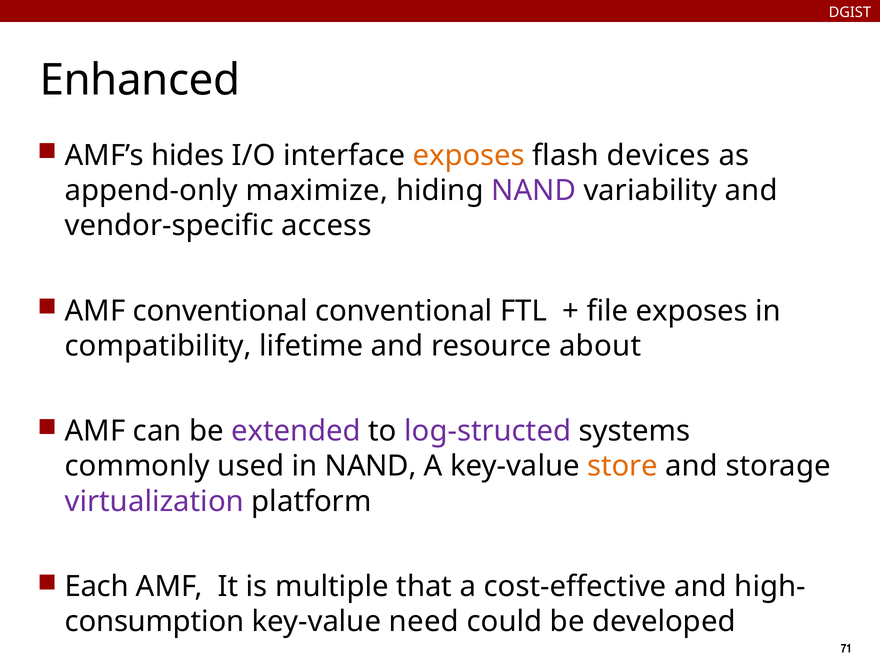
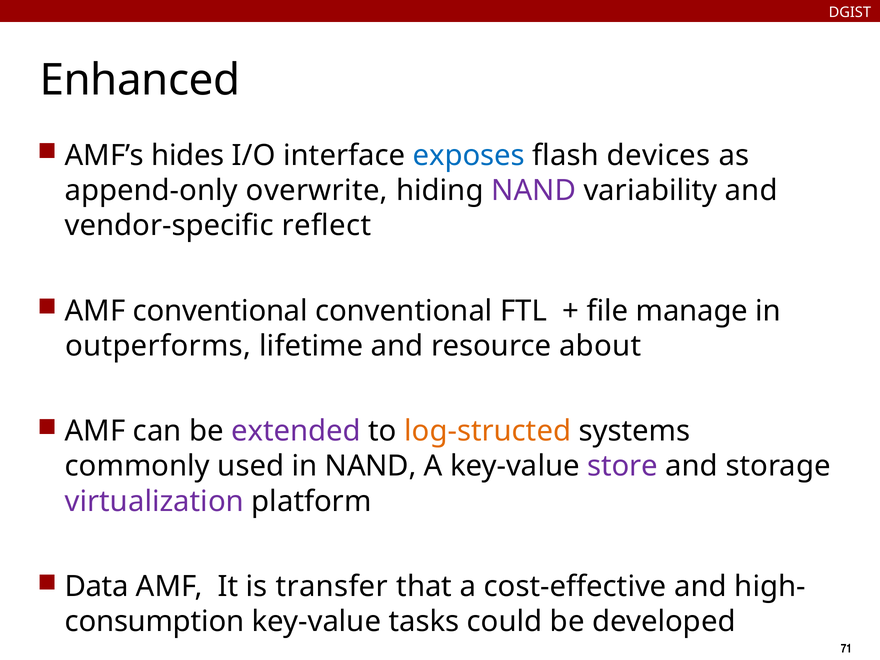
exposes colour: orange -> blue (469, 155)
maximize: maximize -> overwrite (317, 191)
access: access -> reflect (326, 226)
file exposes: exposes -> manage (692, 311)
compatibility: compatibility -> outperforms (158, 346)
log-structed colour: purple -> orange (488, 431)
store colour: orange -> purple (623, 466)
Each: Each -> Data (97, 587)
multiple: multiple -> transfer (332, 587)
need: need -> tasks (424, 622)
